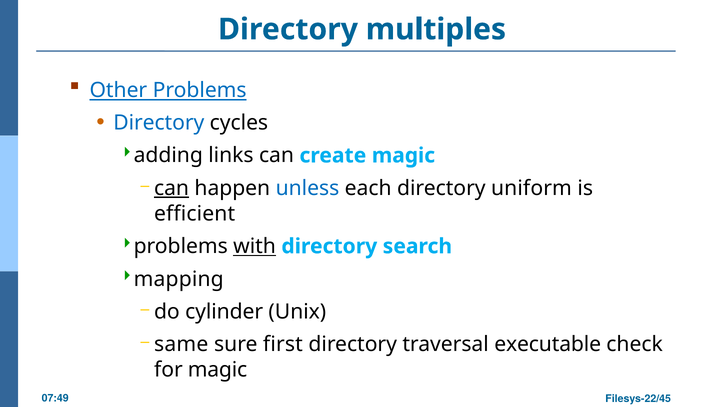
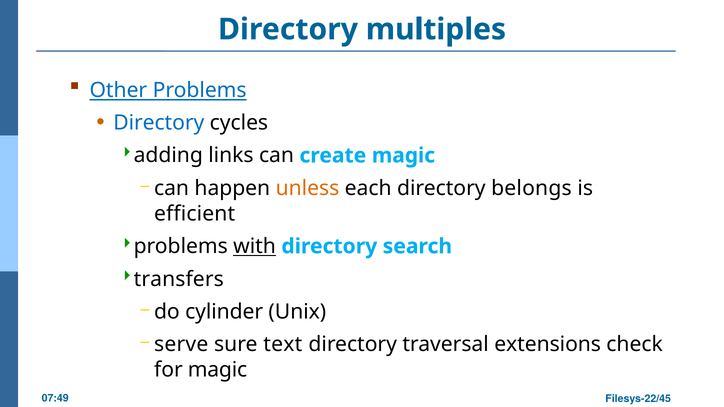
can underline: present -> none (172, 188)
unless colour: blue -> orange (307, 188)
uniform: uniform -> belongs (531, 188)
mapping: mapping -> transfers (179, 279)
same: same -> serve (181, 345)
first: first -> text (283, 345)
executable: executable -> extensions (548, 345)
